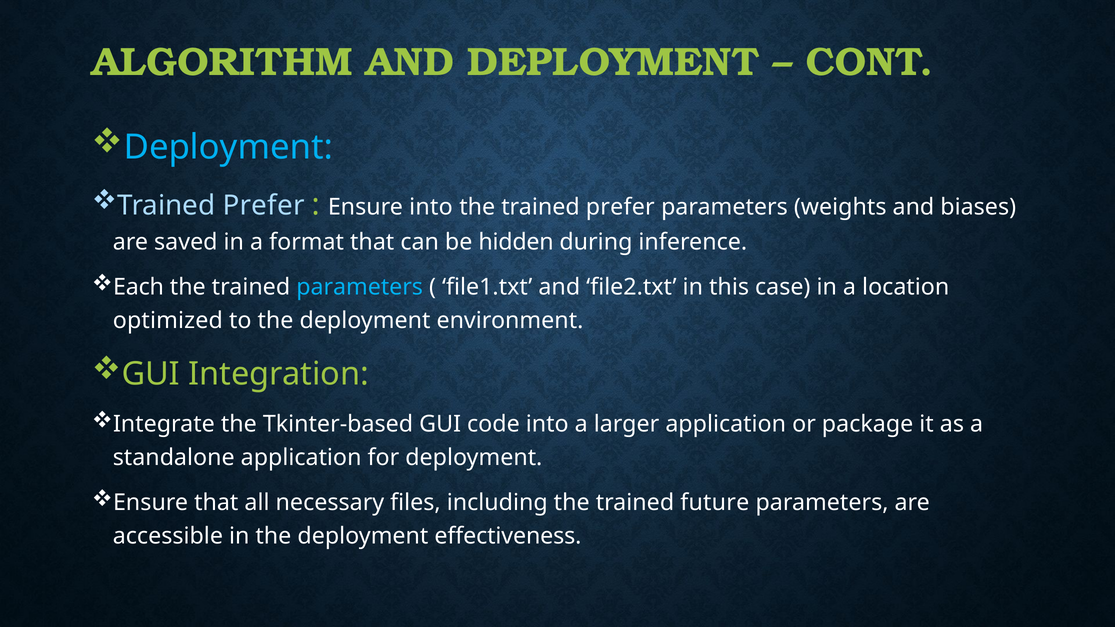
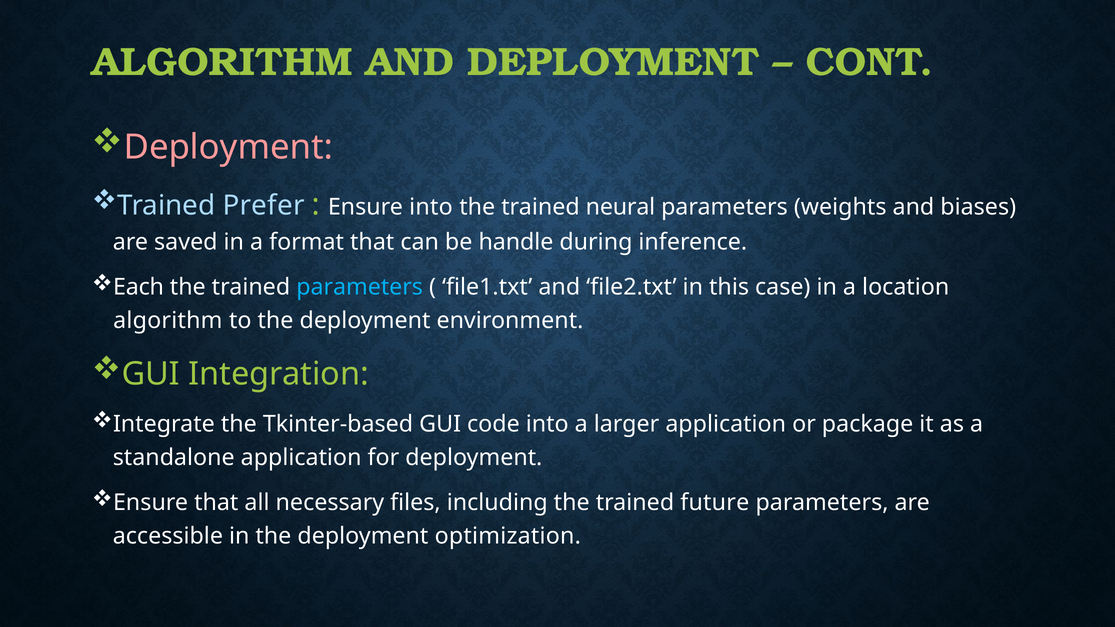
Deployment colour: light blue -> pink (228, 147)
the trained prefer: prefer -> neural (620, 207)
hidden: hidden -> handle (516, 242)
optimized: optimized -> algorithm (168, 321)
effectiveness: effectiveness -> optimization (508, 536)
